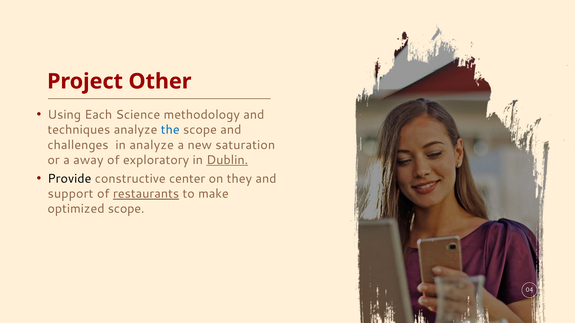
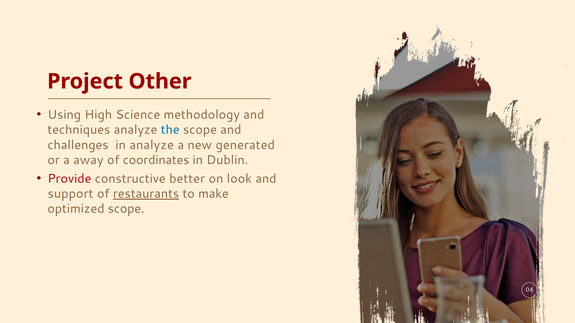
Each: Each -> High (98, 115)
saturation: saturation -> generated (245, 145)
exploratory: exploratory -> coordinates (156, 160)
Dublin underline: present -> none (227, 160)
Provide colour: black -> red (69, 179)
center: center -> better (187, 179)
they: they -> look (239, 179)
